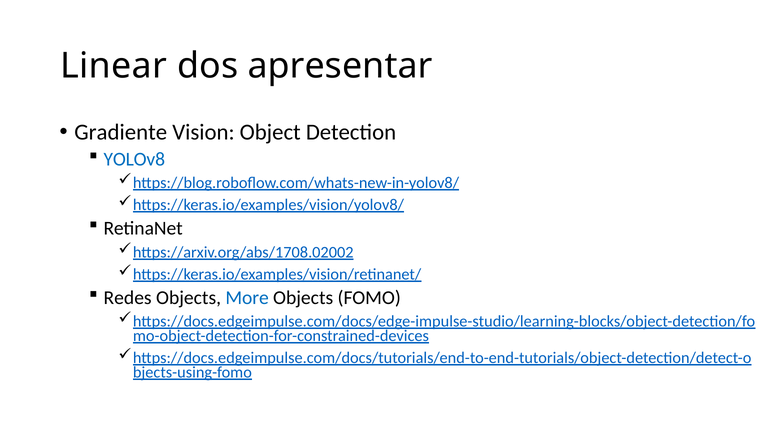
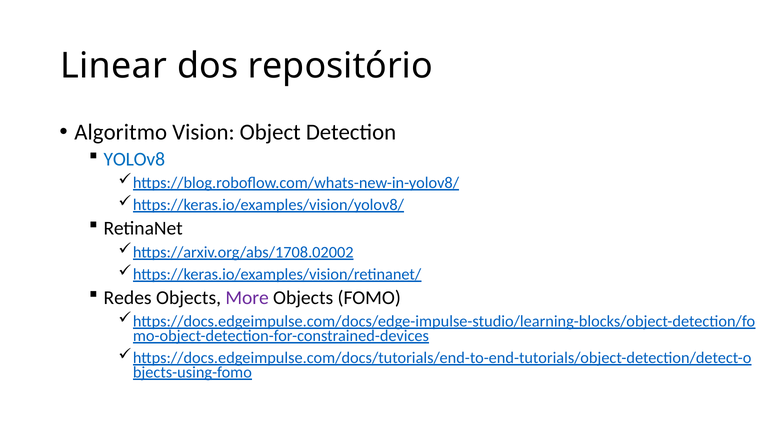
apresentar: apresentar -> repositório (340, 66)
Gradiente: Gradiente -> Algoritmo (121, 132)
More colour: blue -> purple (247, 298)
